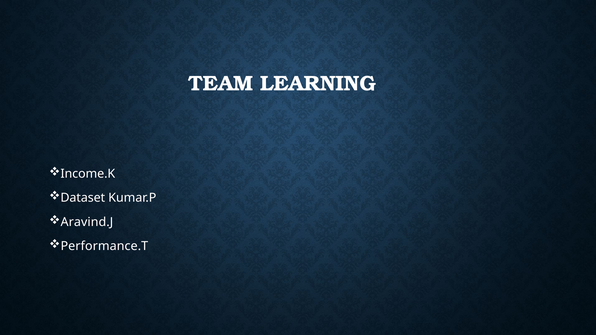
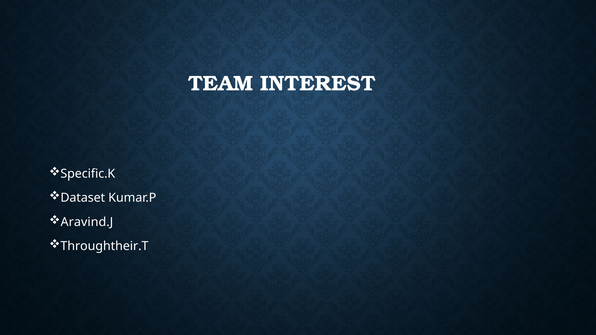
LEARNING: LEARNING -> INTEREST (318, 83)
Income.K: Income.K -> Specific.K (88, 174)
Performance.T: Performance.T -> Throughtheir.T (104, 246)
